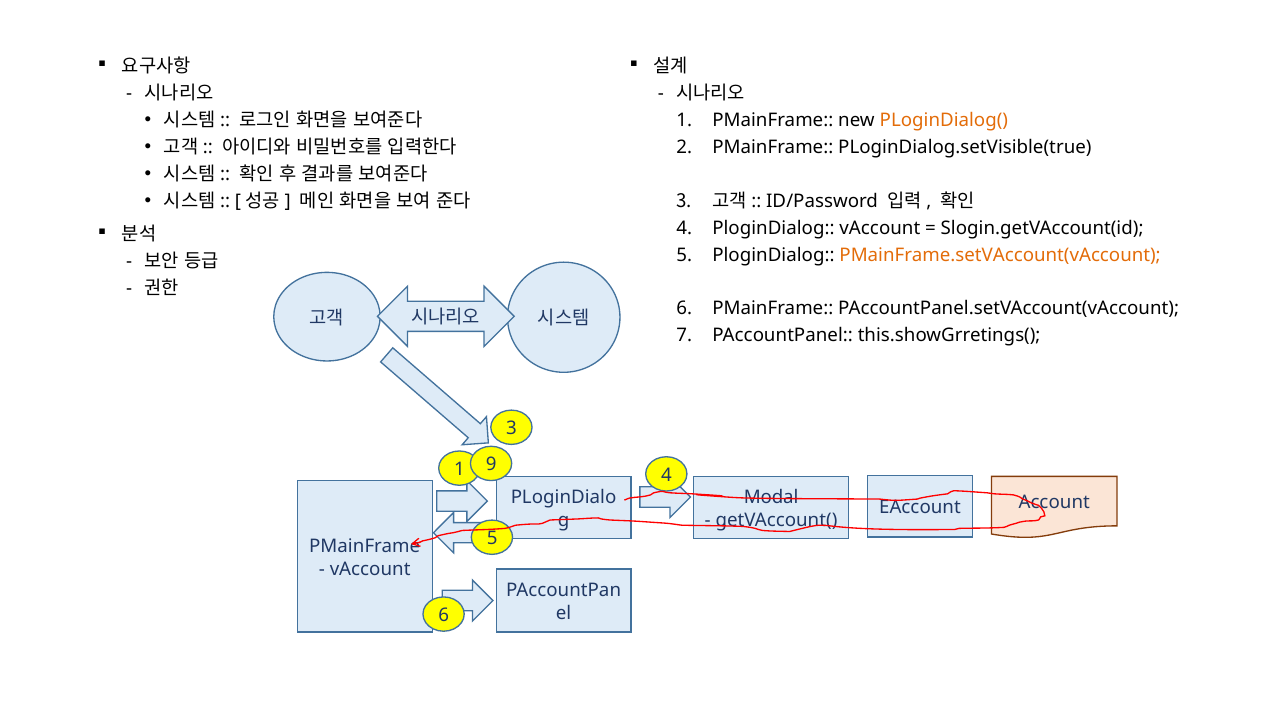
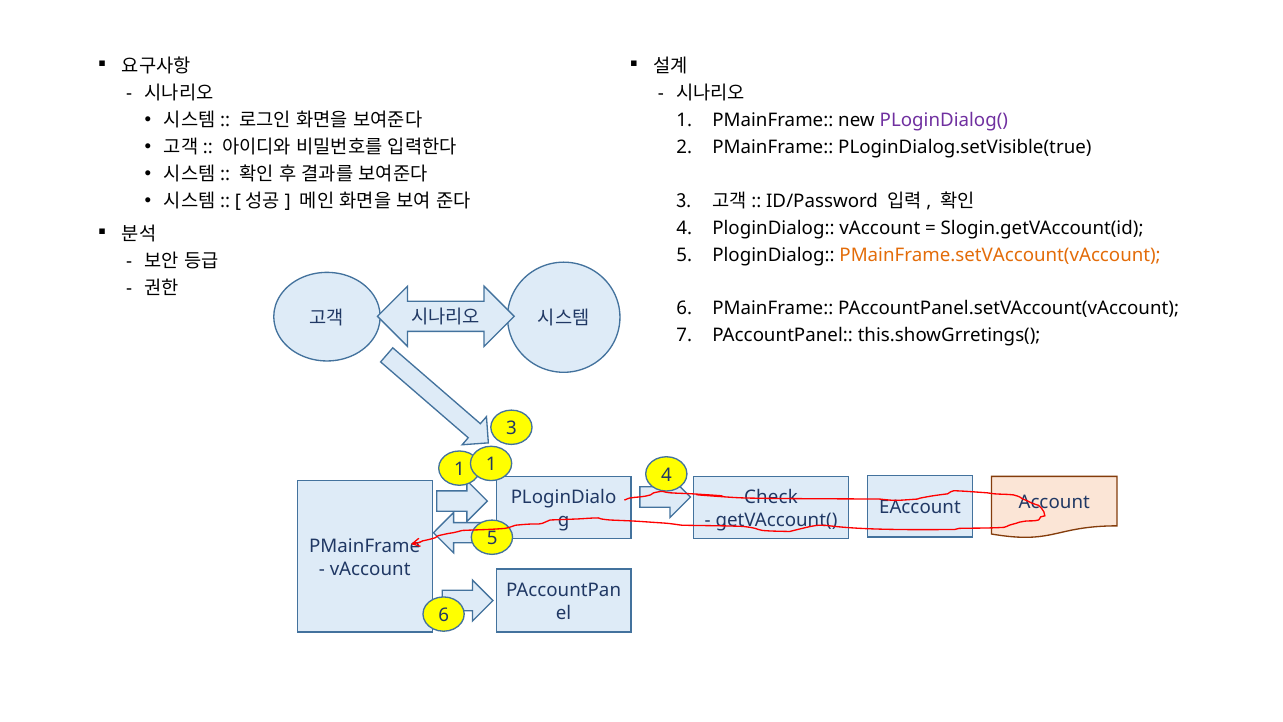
PLoginDialog( colour: orange -> purple (944, 120)
1 9: 9 -> 1 (491, 464)
Modal: Modal -> Check (771, 497)
